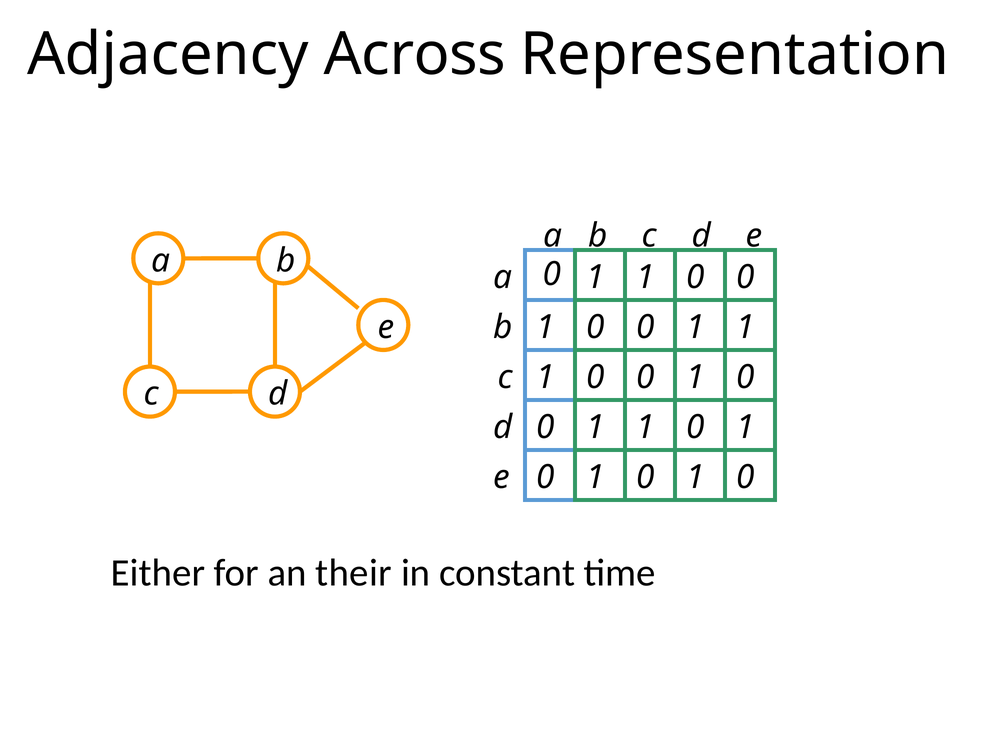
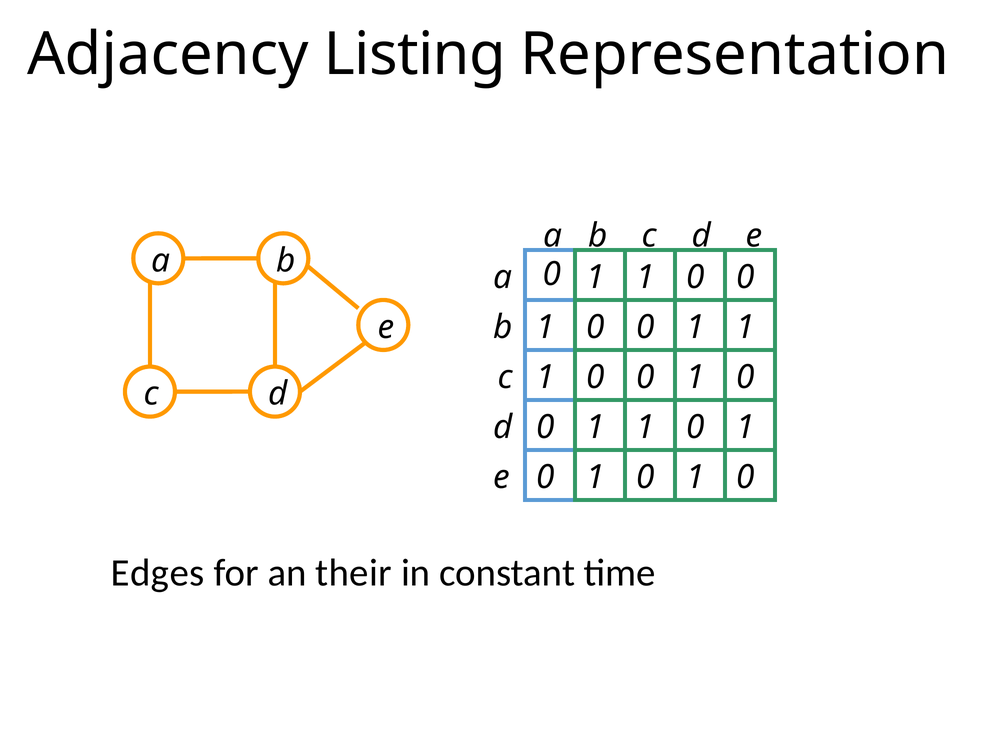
Across: Across -> Listing (415, 55)
Either: Either -> Edges (158, 573)
